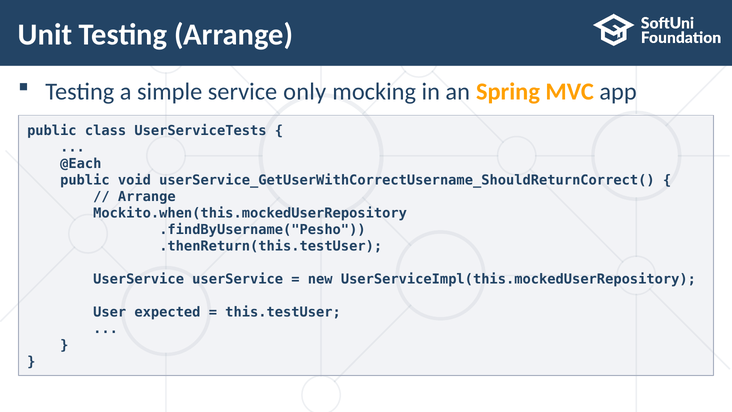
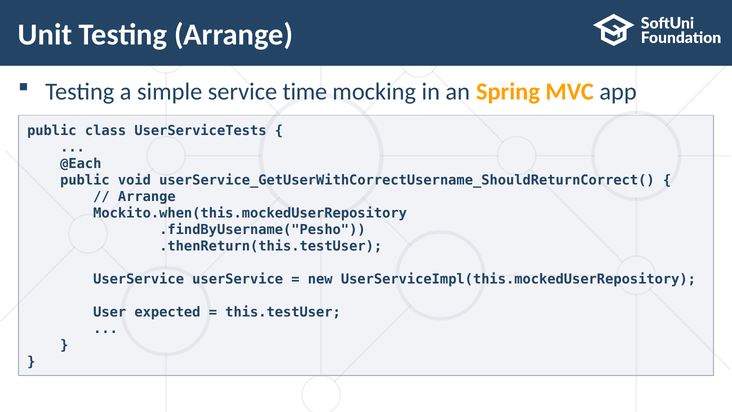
only: only -> time (305, 92)
